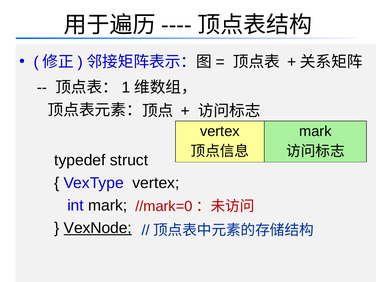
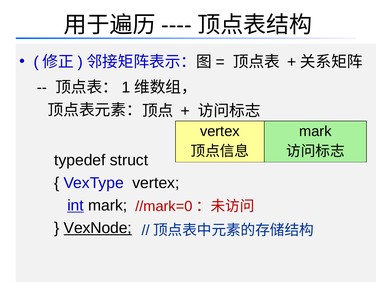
int underline: none -> present (76, 205)
